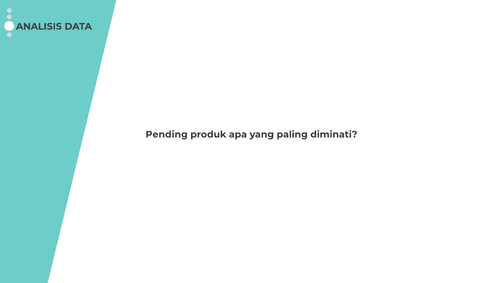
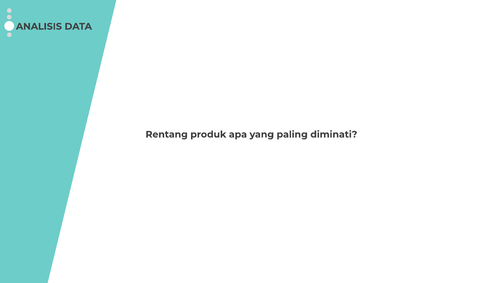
Pending: Pending -> Rentang (167, 134)
